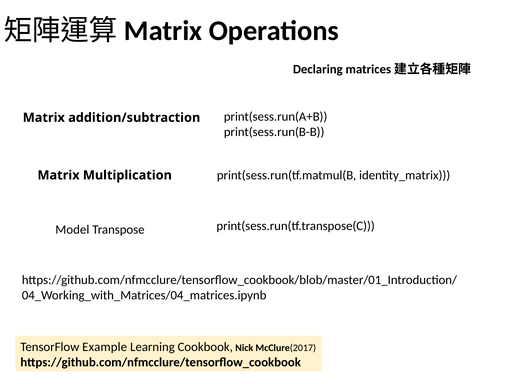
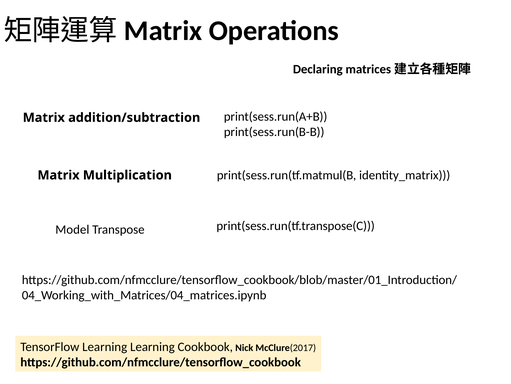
TensorFlow Example: Example -> Learning (105, 346)
